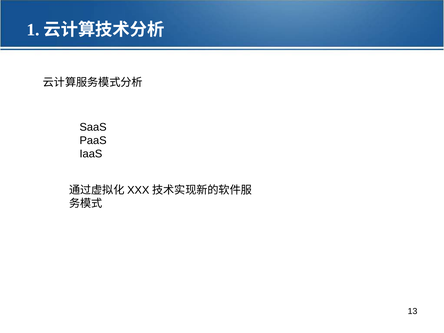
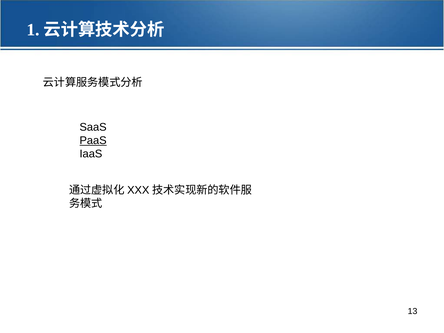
PaaS underline: none -> present (93, 140)
